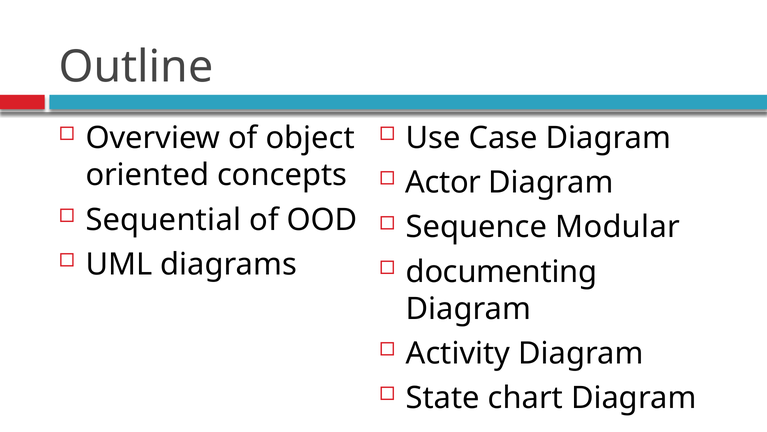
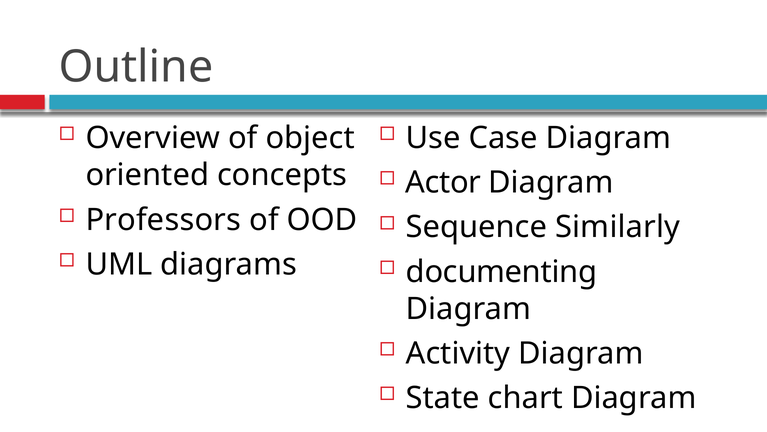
Sequential: Sequential -> Professors (163, 220)
Modular: Modular -> Similarly (618, 227)
